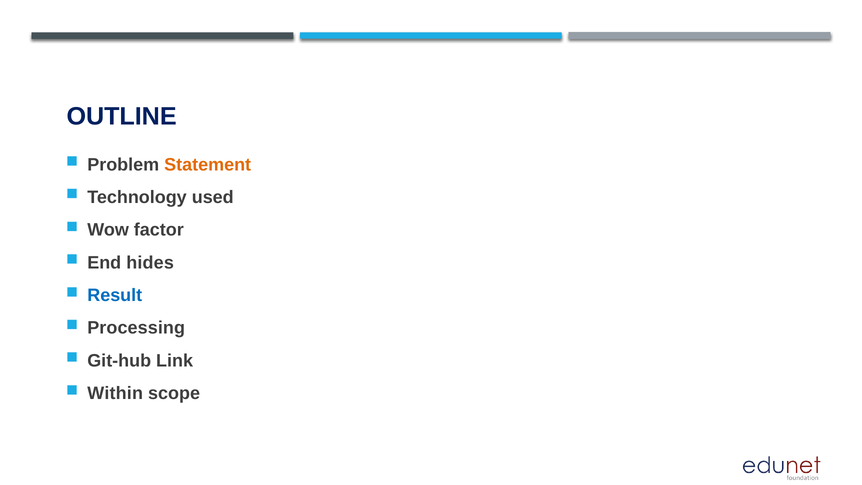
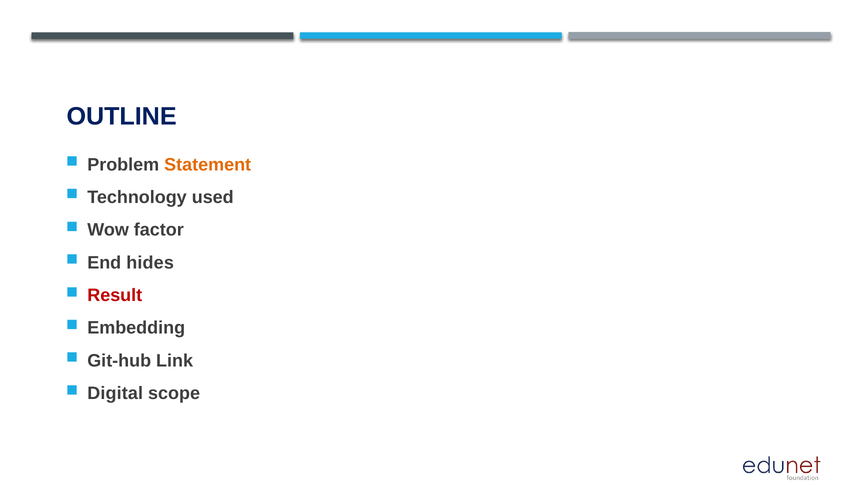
Result colour: blue -> red (115, 295)
Processing: Processing -> Embedding (136, 328)
Within: Within -> Digital (115, 393)
